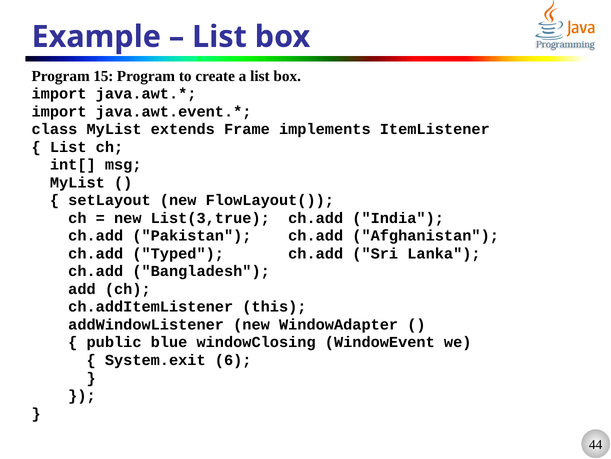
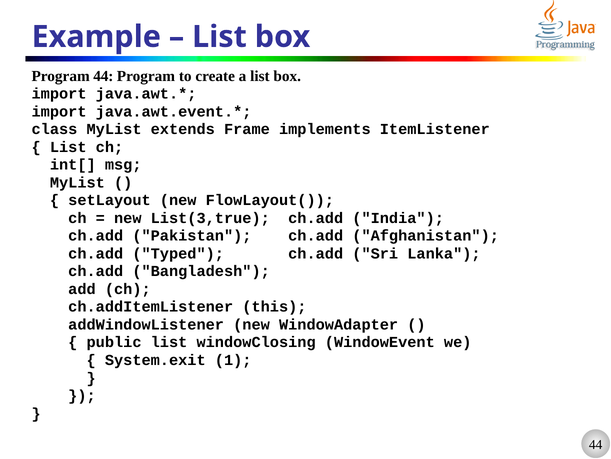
Program 15: 15 -> 44 (103, 76)
public blue: blue -> list (169, 342)
6: 6 -> 1 (233, 360)
